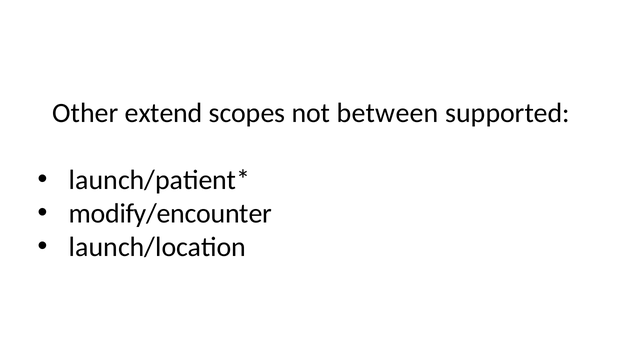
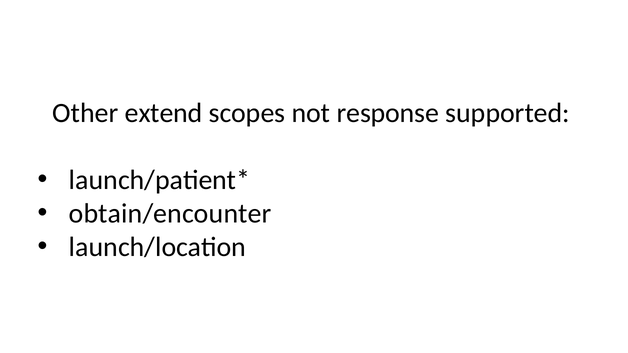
between: between -> response (388, 113)
modify/encounter: modify/encounter -> obtain/encounter (170, 214)
